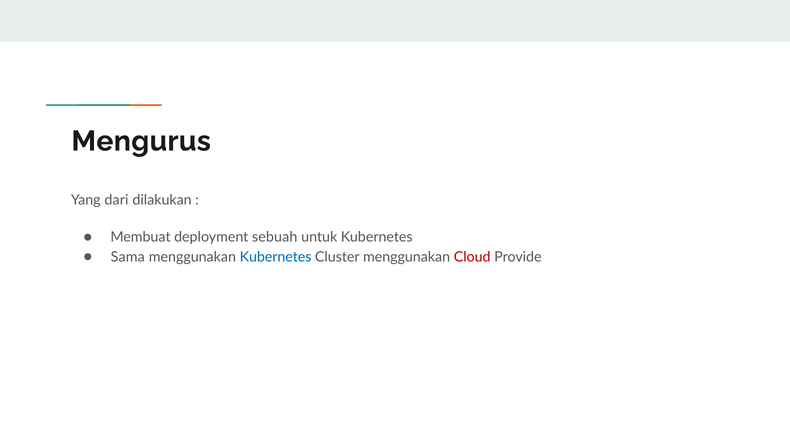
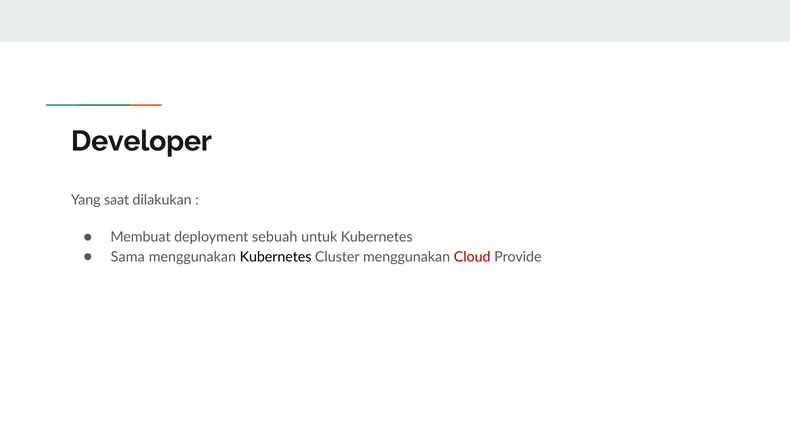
Mengurus: Mengurus -> Developer (141, 141)
dari: dari -> saat (117, 200)
Kubernetes colour: blue -> black (276, 257)
